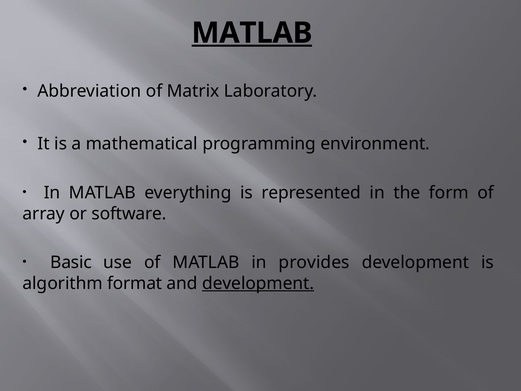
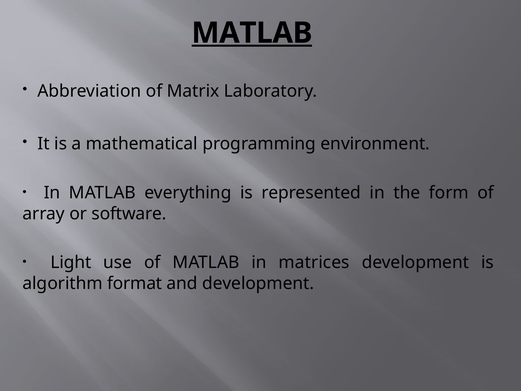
Basic: Basic -> Light (71, 262)
provides: provides -> matrices (314, 262)
development underline: present -> none (258, 283)
